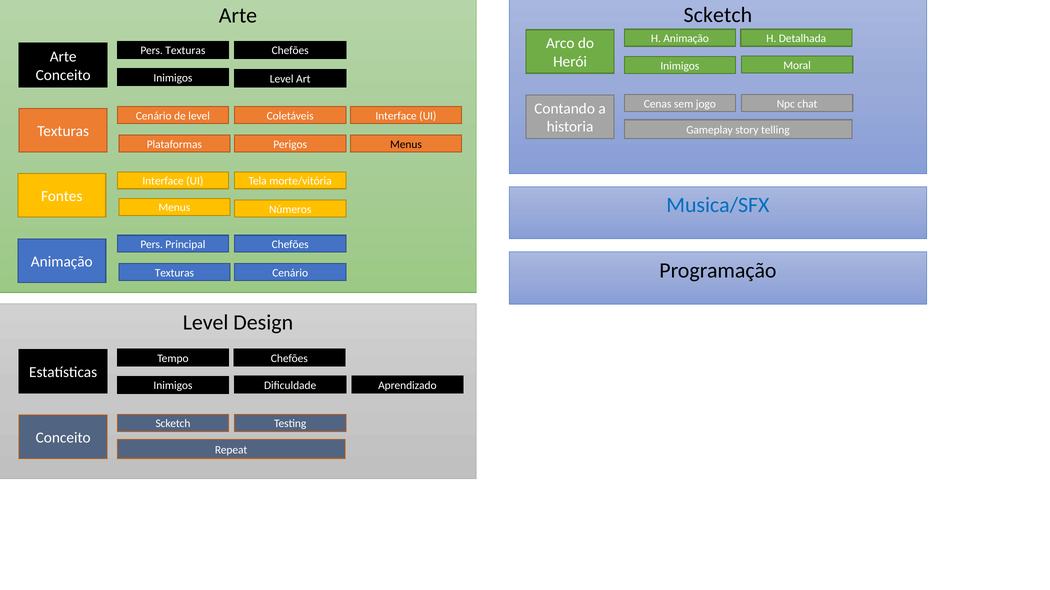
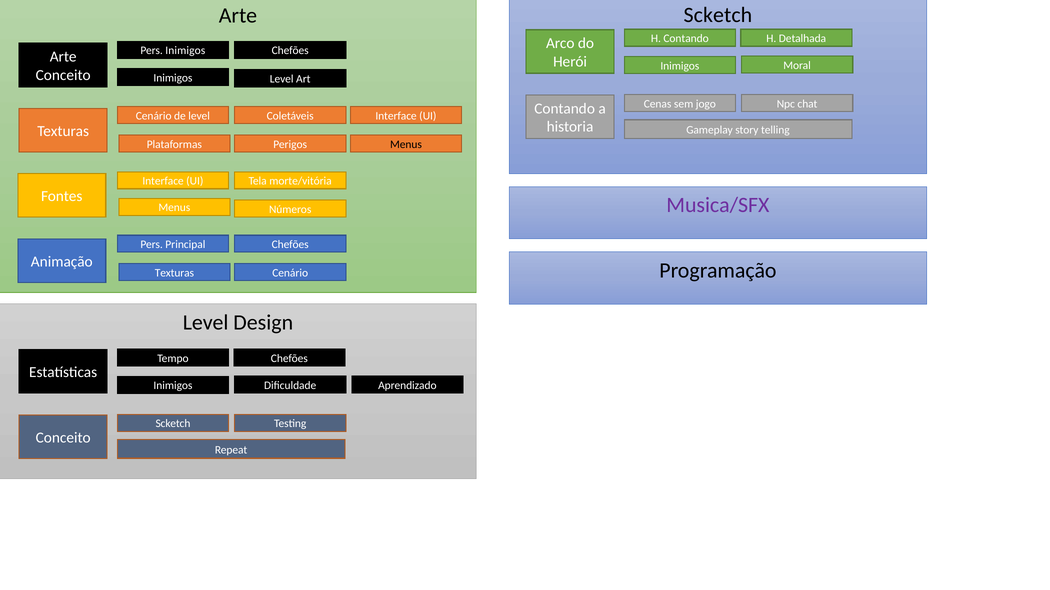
H Animação: Animação -> Contando (686, 39)
Pers Texturas: Texturas -> Inimigos (185, 51)
Musica/SFX colour: blue -> purple (718, 205)
